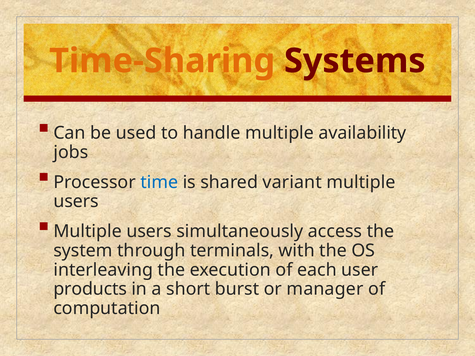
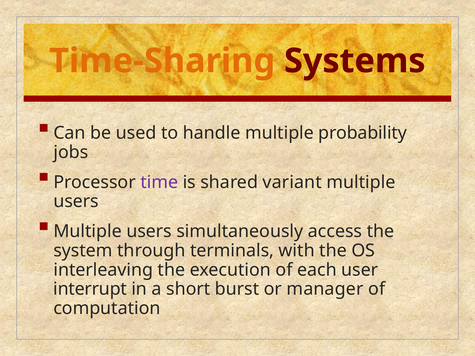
availability: availability -> probability (363, 133)
time colour: blue -> purple (159, 182)
products: products -> interrupt (90, 289)
